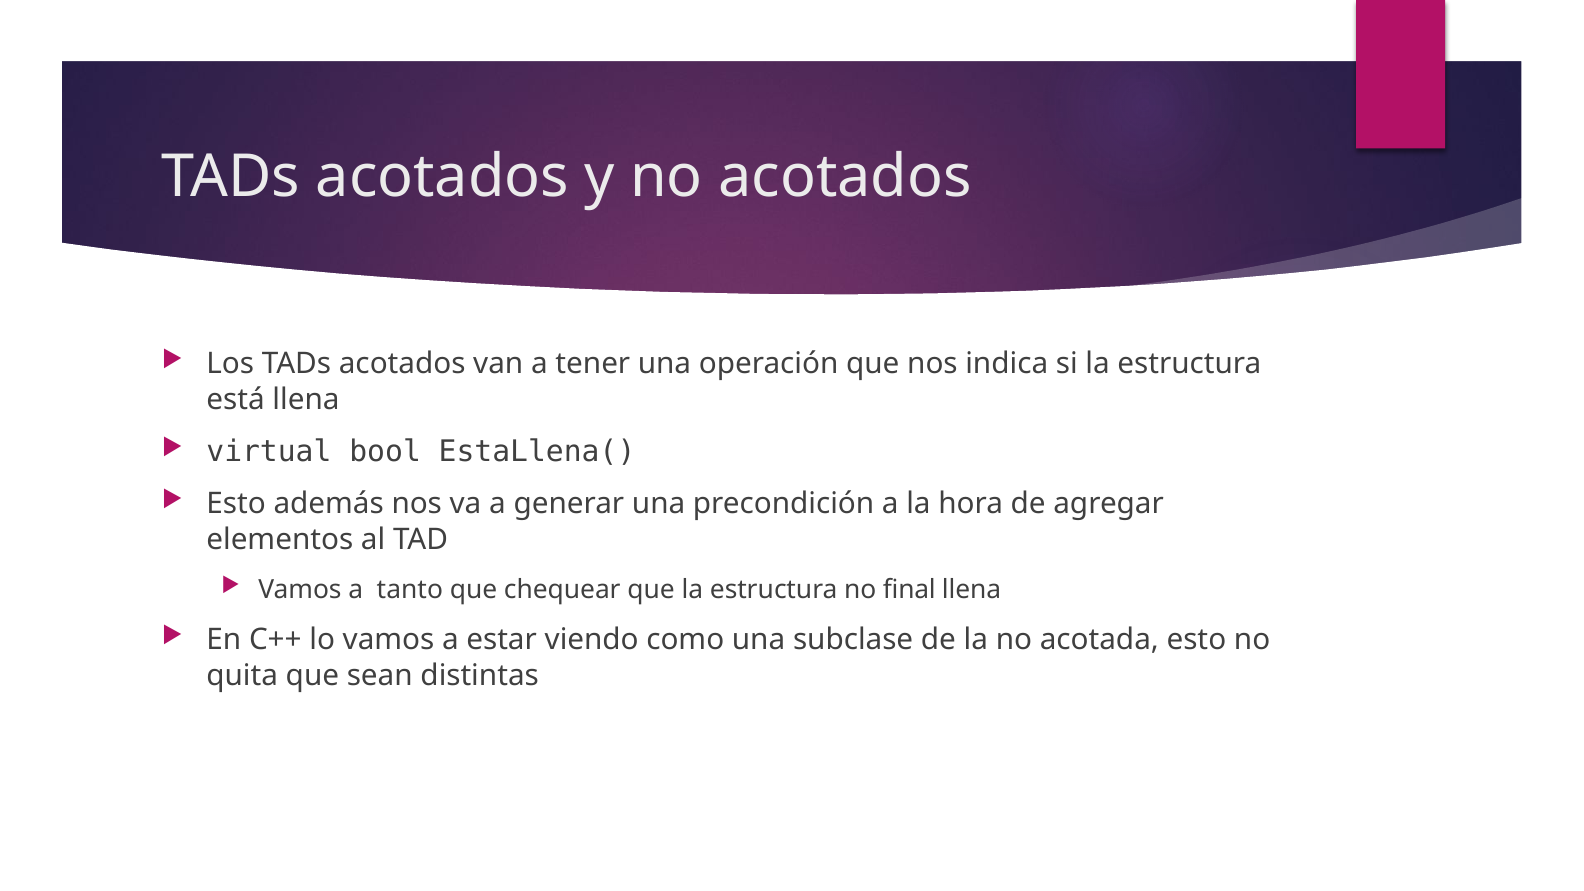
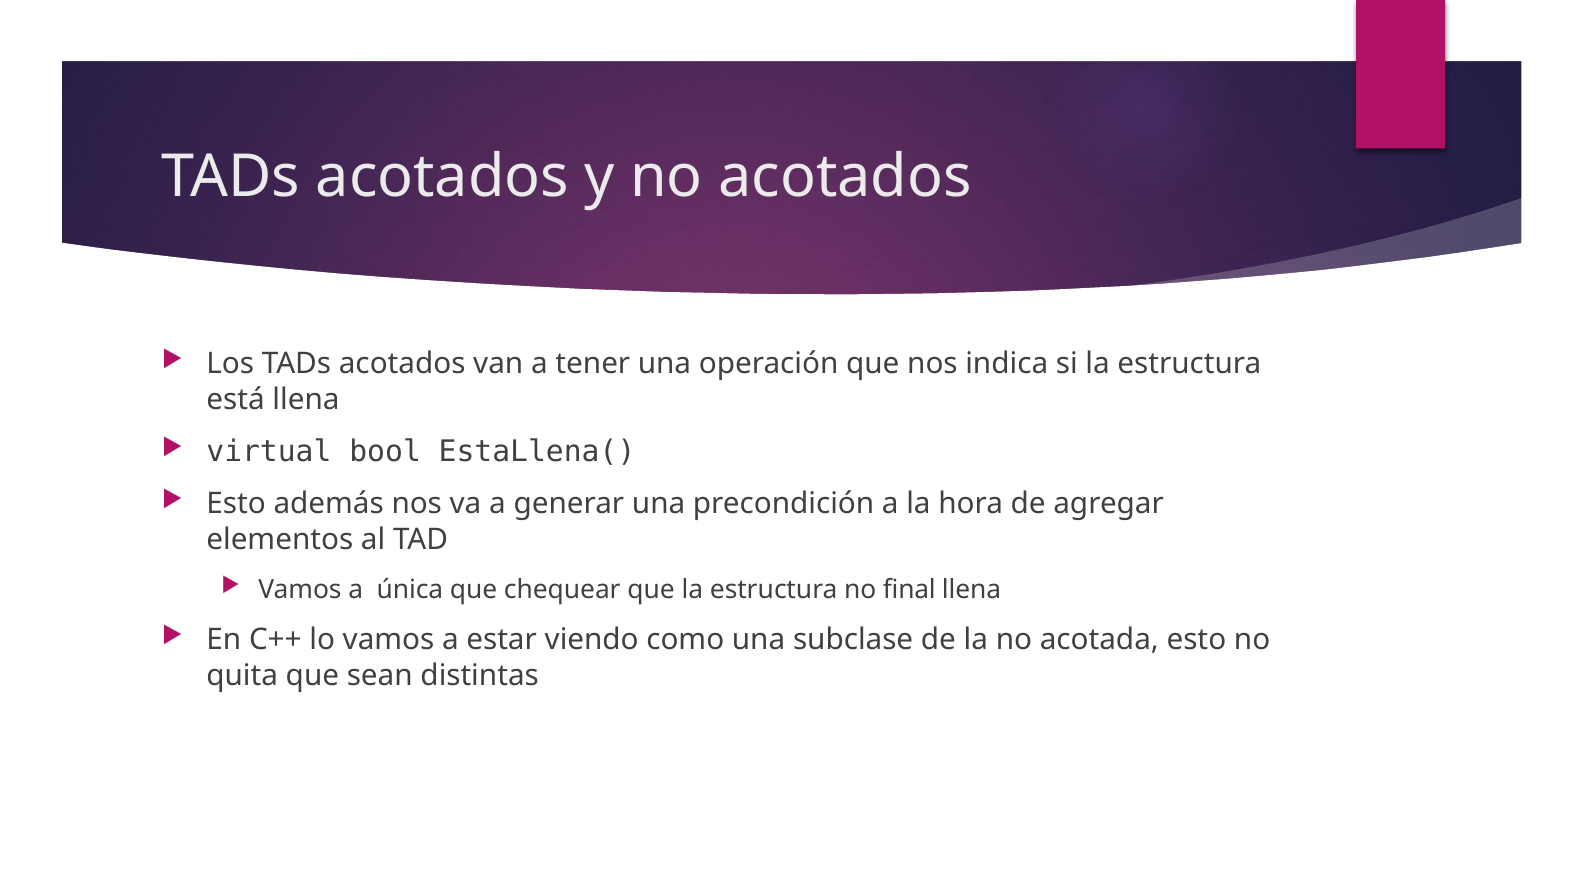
tanto: tanto -> única (410, 590)
